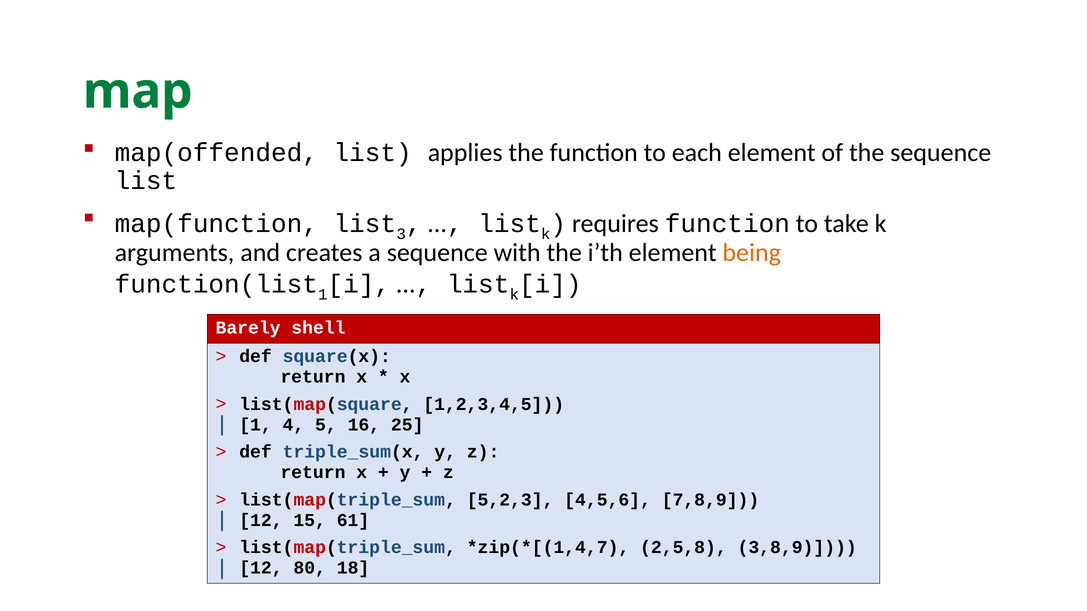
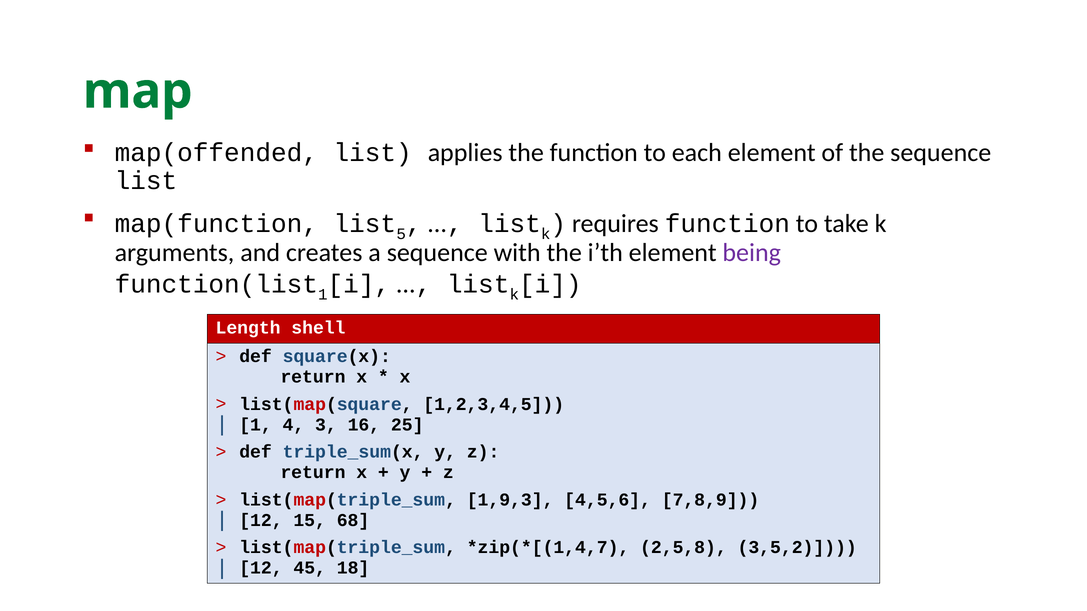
3: 3 -> 5 (401, 234)
being colour: orange -> purple (752, 253)
Barely: Barely -> Length (248, 328)
5: 5 -> 3 (326, 425)
5,2,3: 5,2,3 -> 1,9,3 (510, 500)
61: 61 -> 68 (353, 520)
3,8,9: 3,8,9 -> 3,5,2 (797, 548)
80: 80 -> 45 (310, 568)
